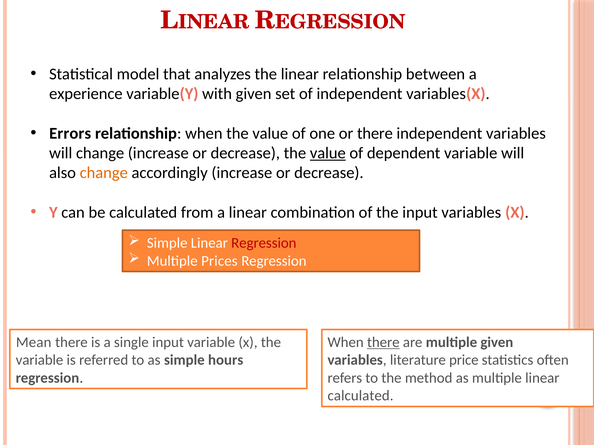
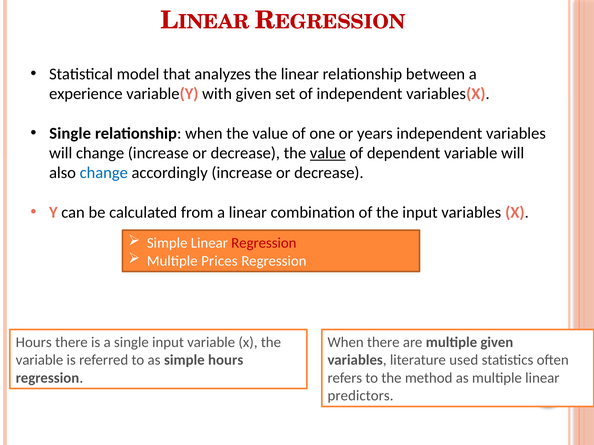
Errors: Errors -> Single (70, 133)
or there: there -> years (375, 133)
change colour: orange -> blue (104, 173)
Mean: Mean -> Hours (34, 343)
there underline: present -> none (383, 343)
price: price -> used (464, 360)
calculated: calculated -> predictors (361, 396)
